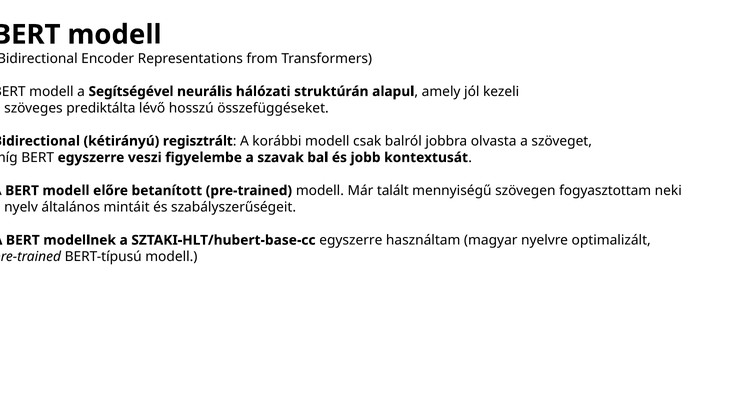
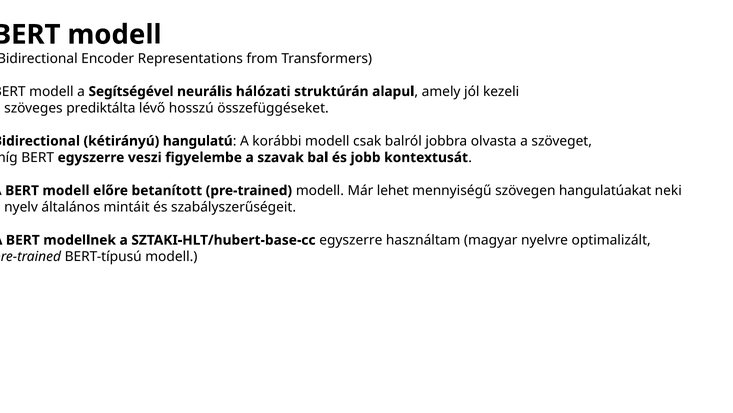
regisztrált: regisztrált -> hangulatú (198, 141)
talált: talált -> lehet (393, 190)
fogyasztottam: fogyasztottam -> hangulatúakat (605, 190)
